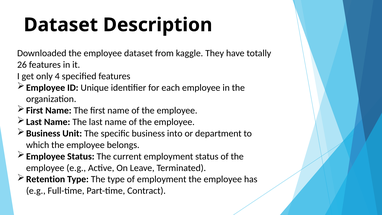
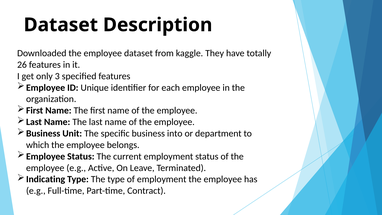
4: 4 -> 3 (57, 76)
Retention: Retention -> Indicating (46, 179)
